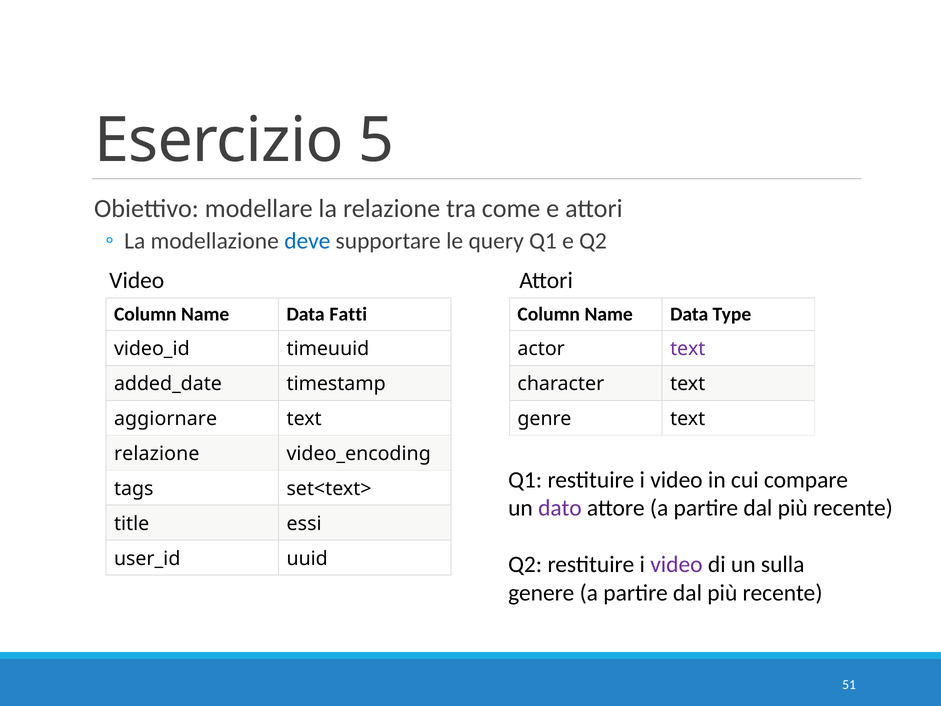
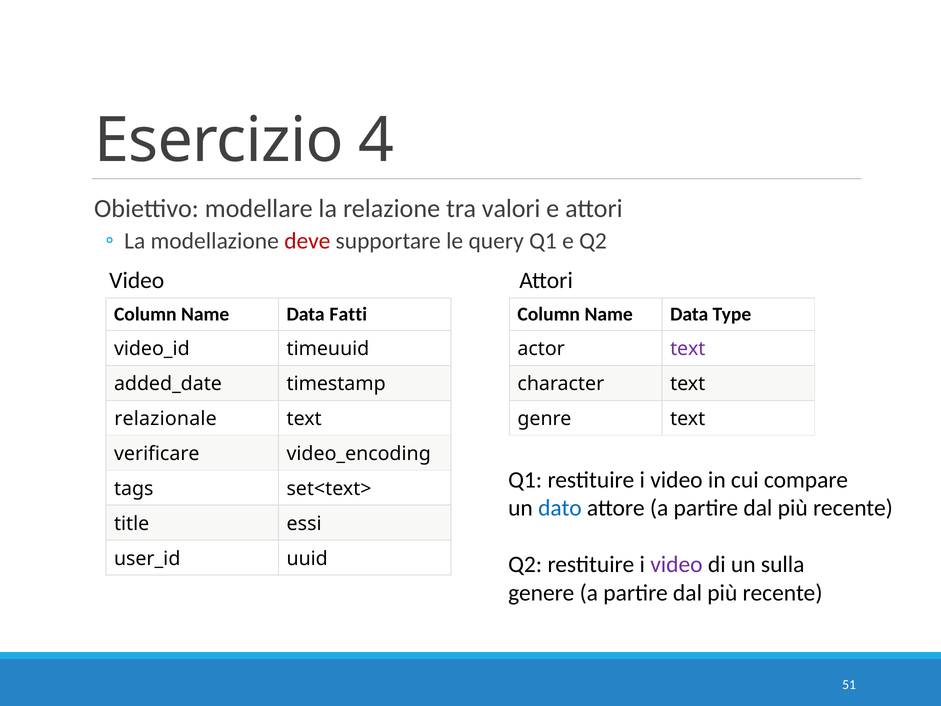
5: 5 -> 4 (376, 141)
come: come -> valori (511, 209)
deve colour: blue -> red (307, 241)
aggiornare: aggiornare -> relazionale (166, 419)
relazione: relazione -> verificare (157, 454)
dato colour: purple -> blue (560, 508)
